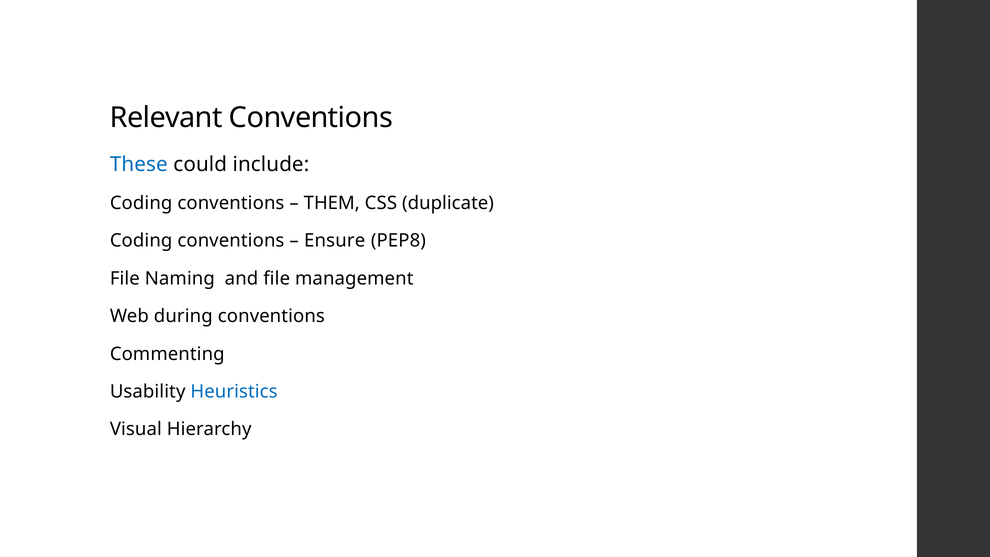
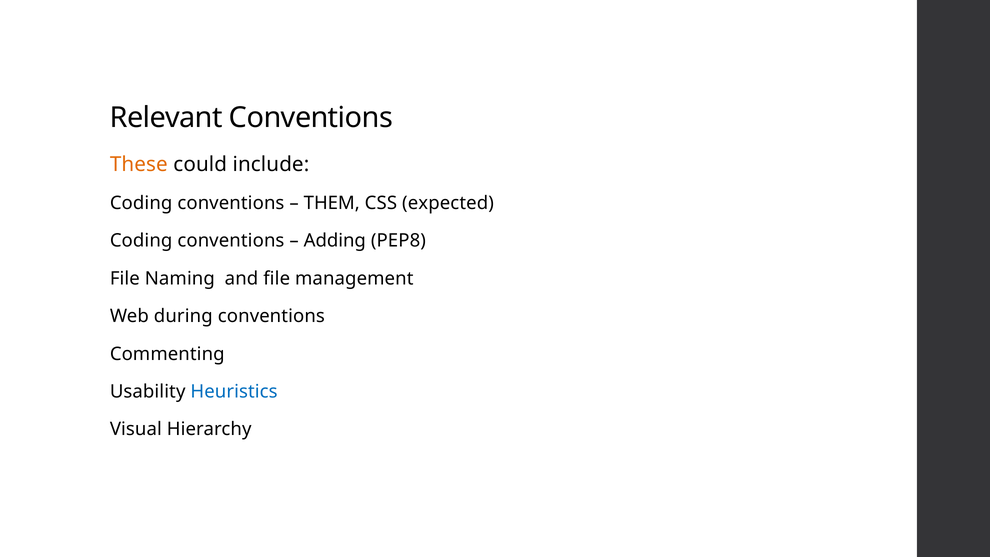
These colour: blue -> orange (139, 164)
duplicate: duplicate -> expected (448, 203)
Ensure: Ensure -> Adding (335, 241)
